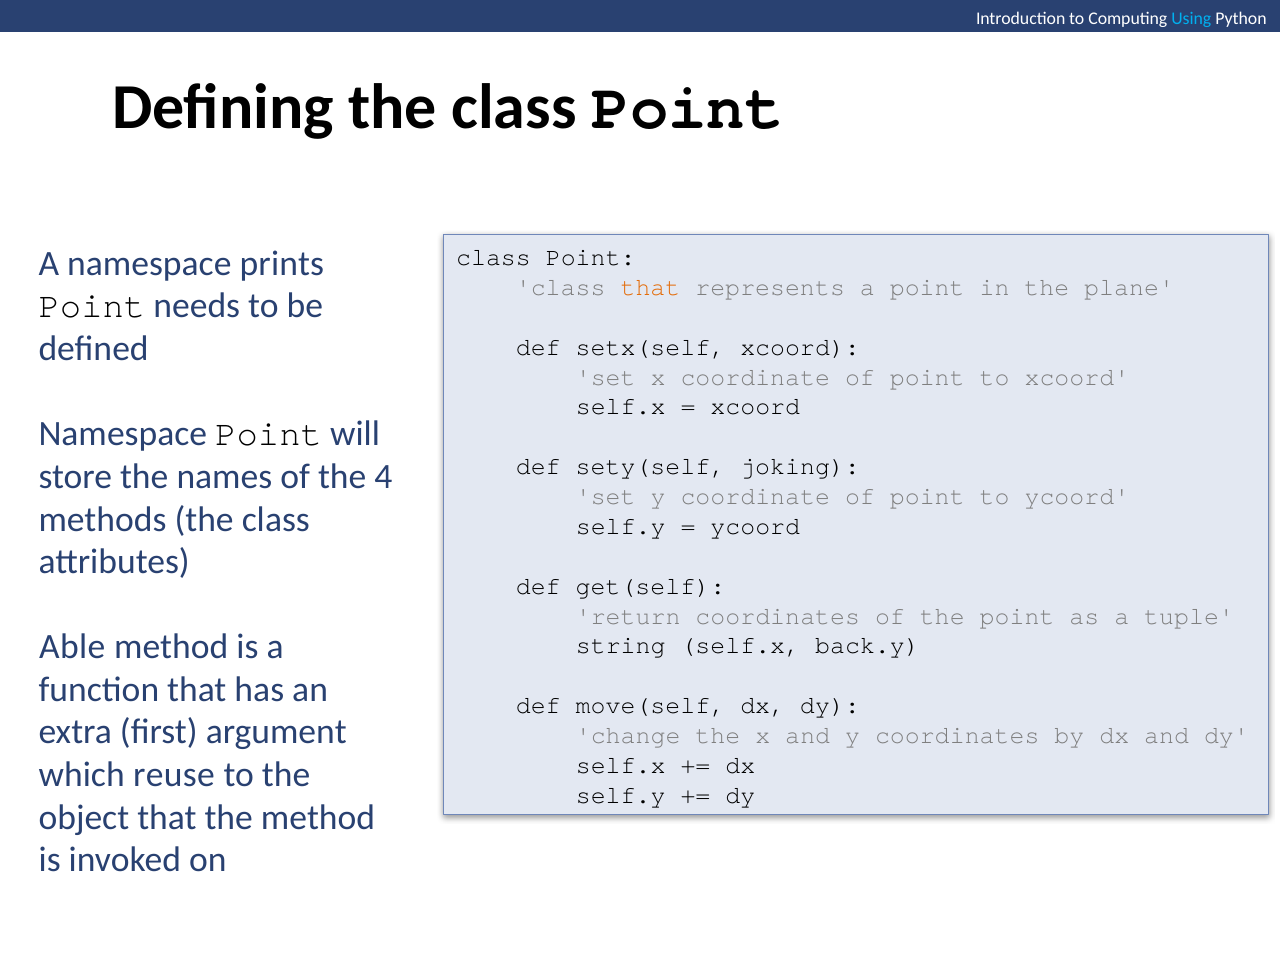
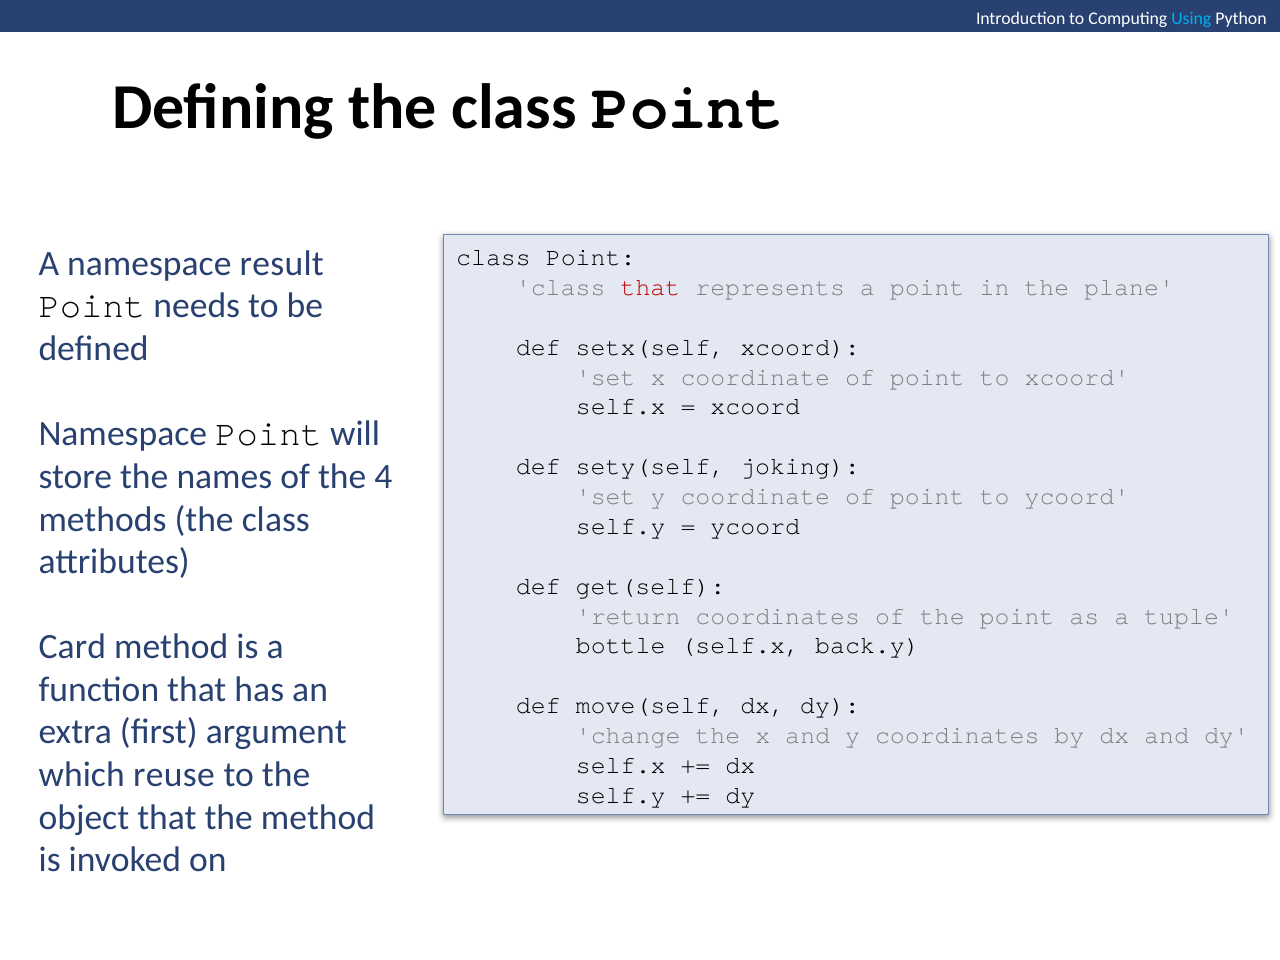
prints: prints -> result (282, 263)
that colour: orange -> red (650, 287)
Able: Able -> Card (72, 647)
string: string -> bottle (621, 646)
